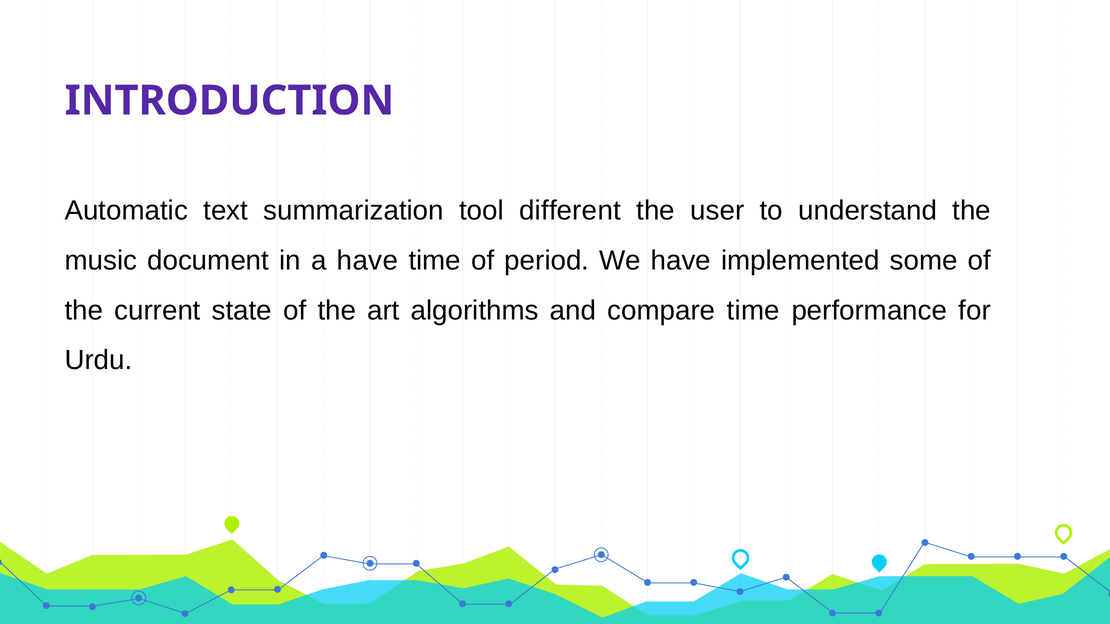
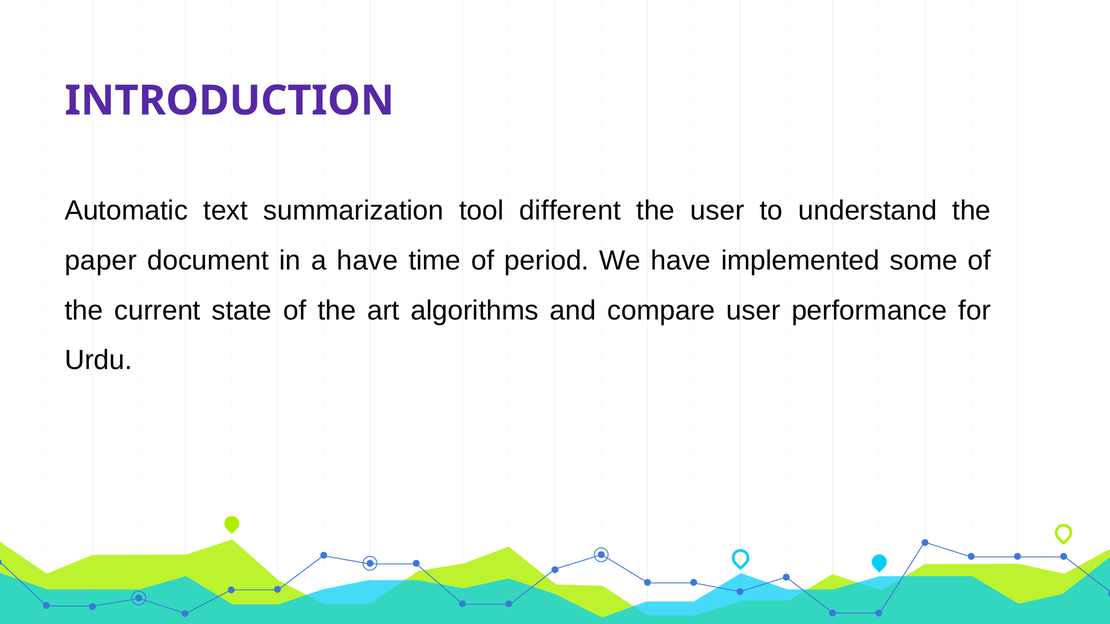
music: music -> paper (101, 261)
compare time: time -> user (753, 311)
